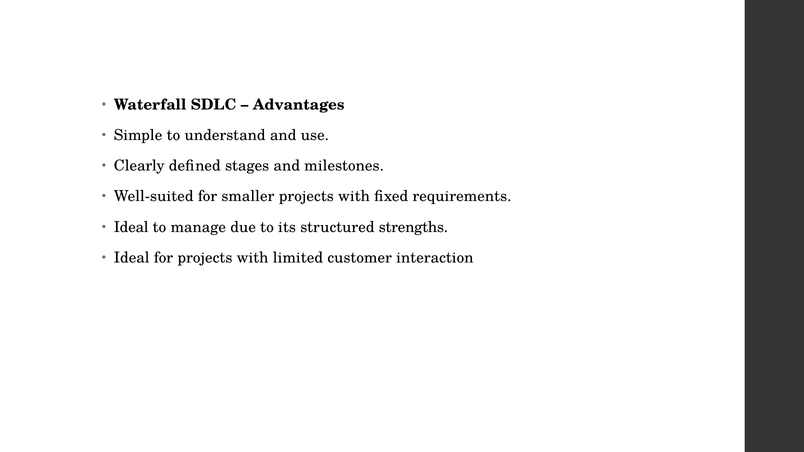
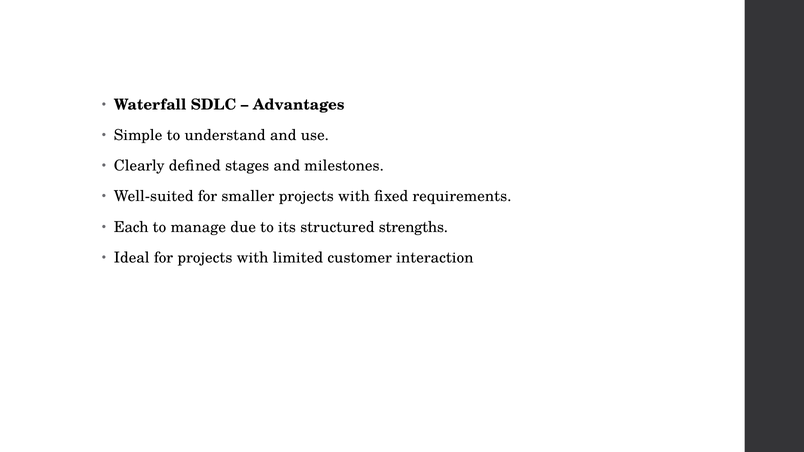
Ideal: Ideal -> Each (131, 227)
